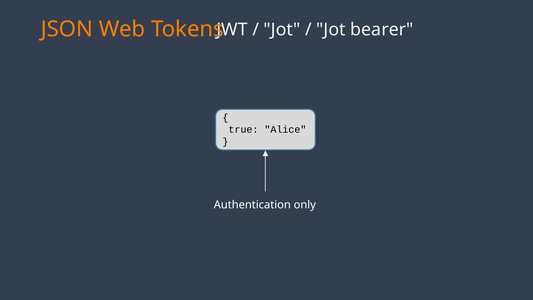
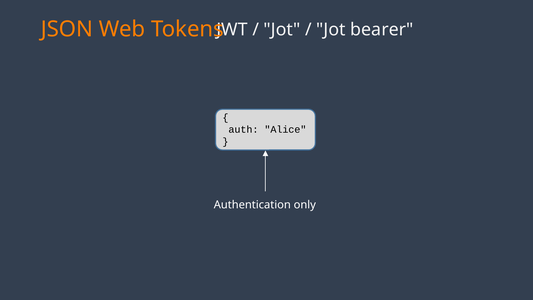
true: true -> auth (243, 129)
